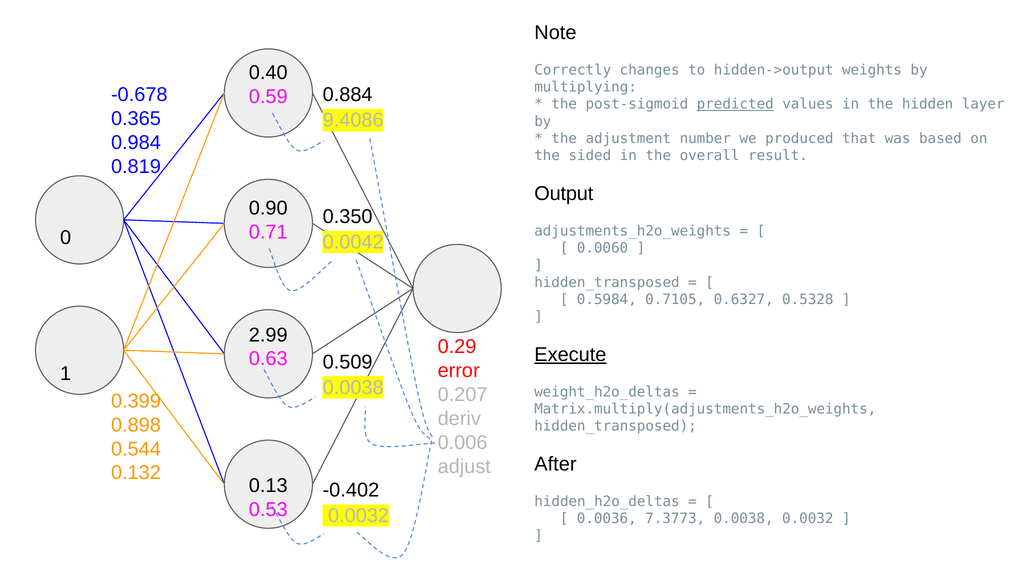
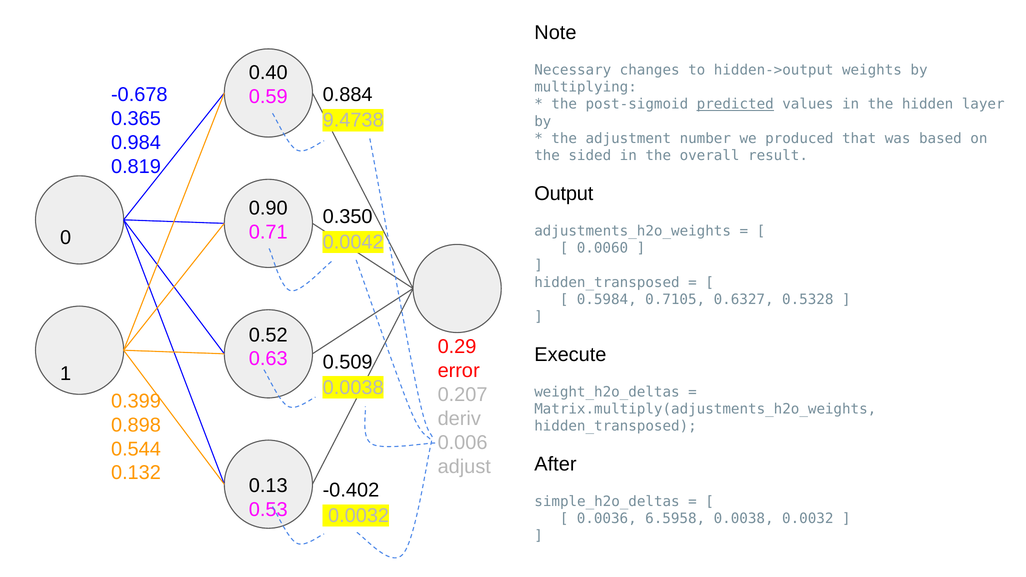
Correctly: Correctly -> Necessary (573, 70)
9.4086: 9.4086 -> 9.4738 (353, 120)
2.99: 2.99 -> 0.52 (268, 335)
Execute underline: present -> none (570, 355)
hidden_h2o_deltas: hidden_h2o_deltas -> simple_h2o_deltas (607, 502)
7.3773: 7.3773 -> 6.5958 (675, 519)
